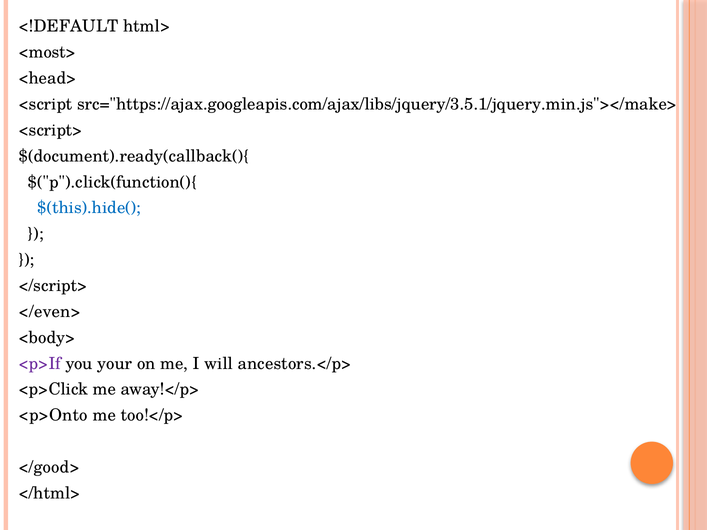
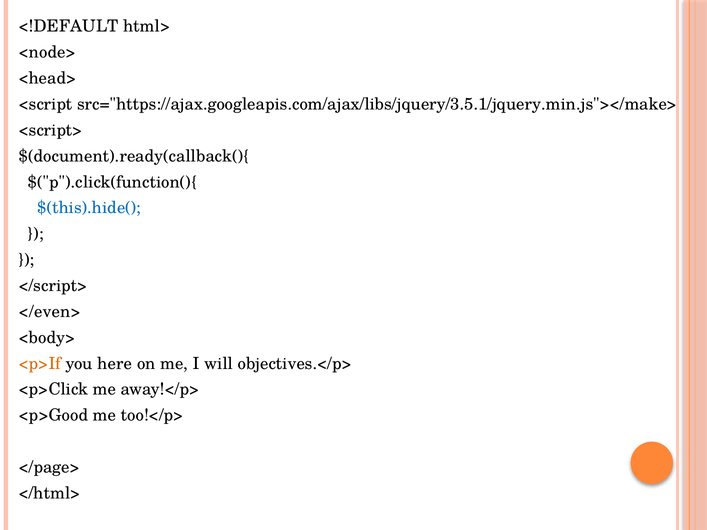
<most>: <most> -> <node> (47, 52)
<p>If colour: purple -> orange (40, 364)
your: your -> here (115, 364)
ancestors.</p>: ancestors.</p> -> objectives.</p> (295, 364)
<p>Onto: <p>Onto -> <p>Good (53, 416)
</good>: </good> -> </page> (49, 467)
